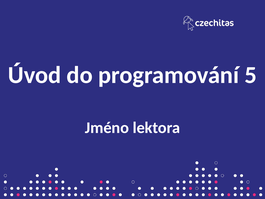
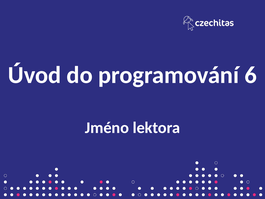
5: 5 -> 6 (251, 75)
